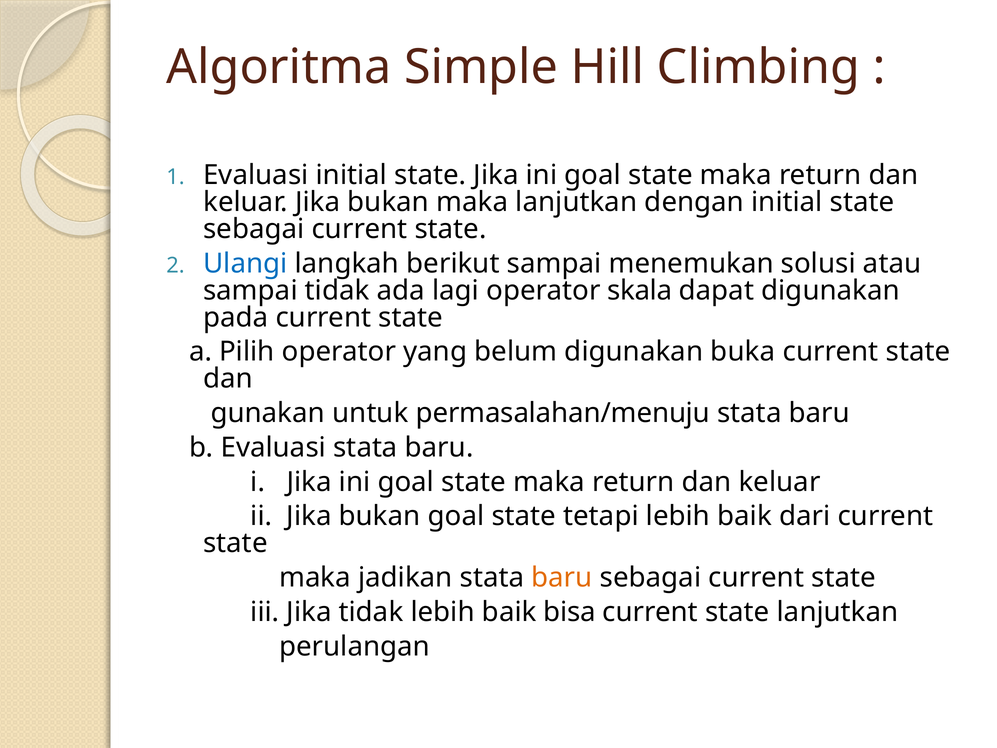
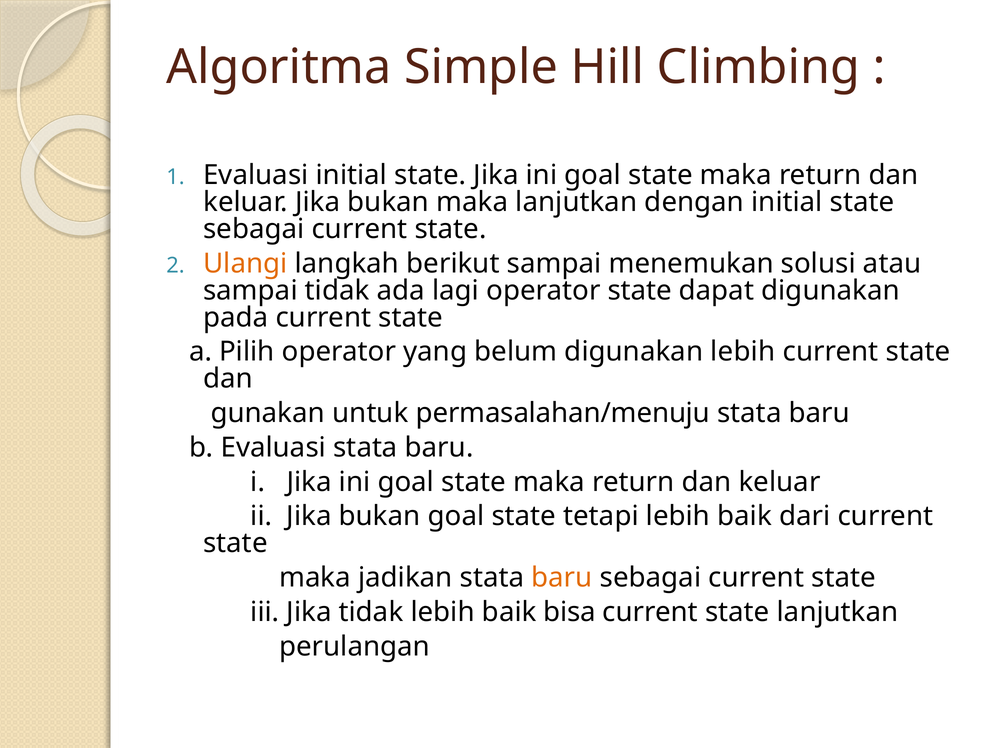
Ulangi colour: blue -> orange (245, 263)
operator skala: skala -> state (640, 290)
digunakan buka: buka -> lebih (743, 352)
